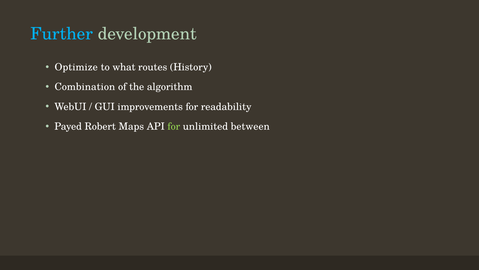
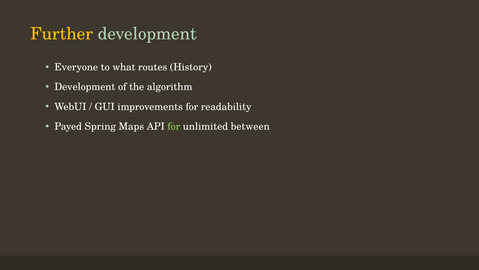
Further colour: light blue -> yellow (62, 34)
Optimize: Optimize -> Everyone (76, 67)
Combination: Combination -> Development (85, 87)
Robert: Robert -> Spring (100, 126)
